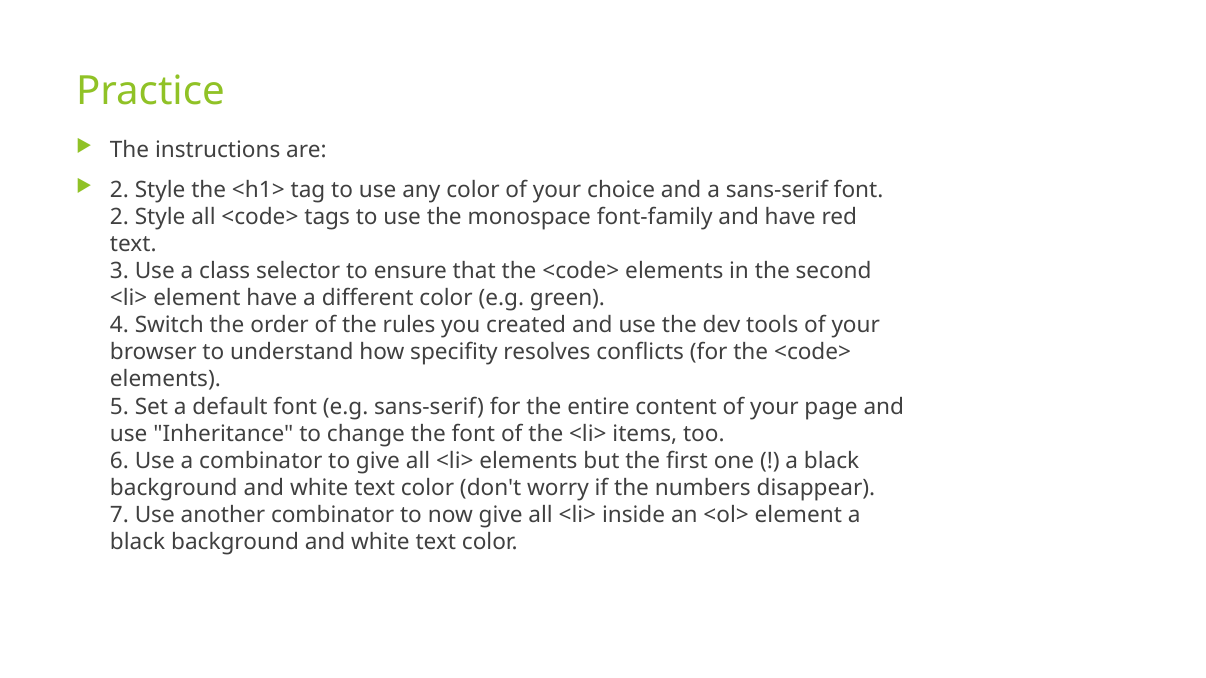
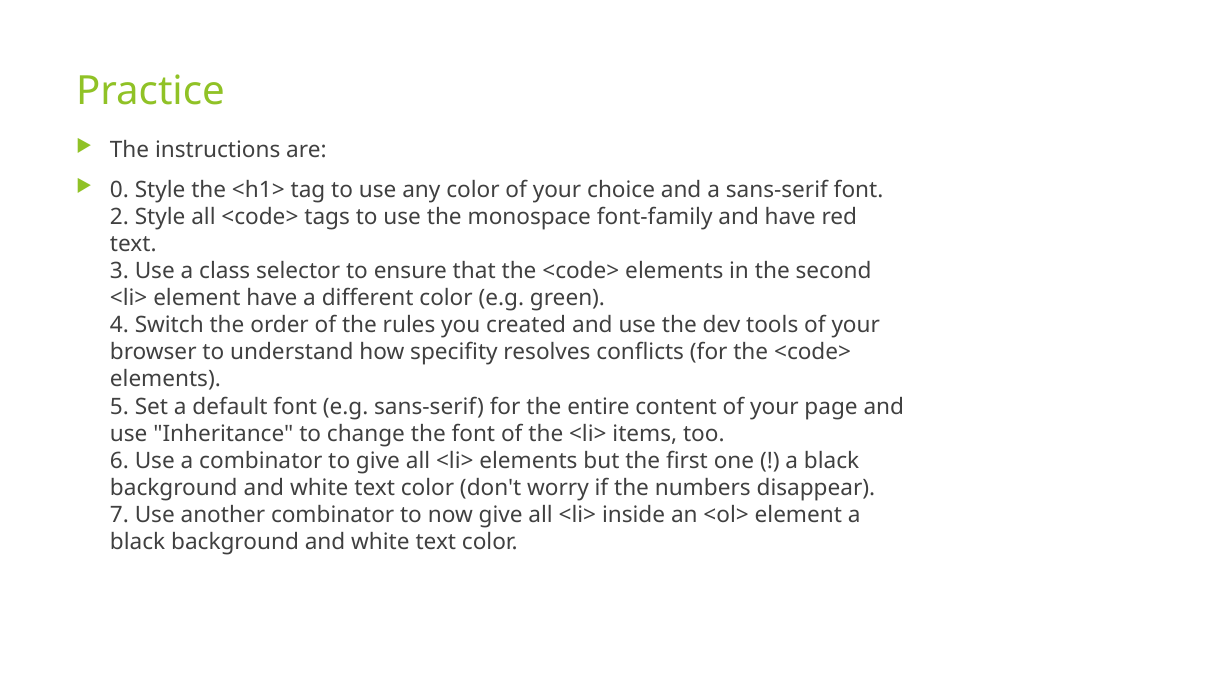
2: 2 -> 0 (119, 190)
